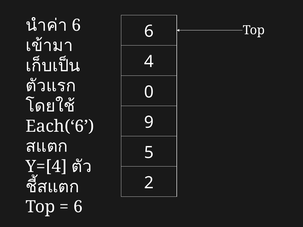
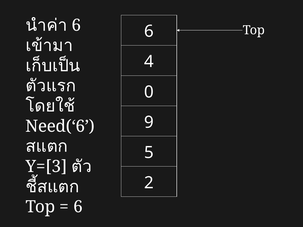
Each(‘6: Each(‘6 -> Need(‘6 (60, 126)
Y=[4: Y=[4 -> Y=[3 (46, 167)
